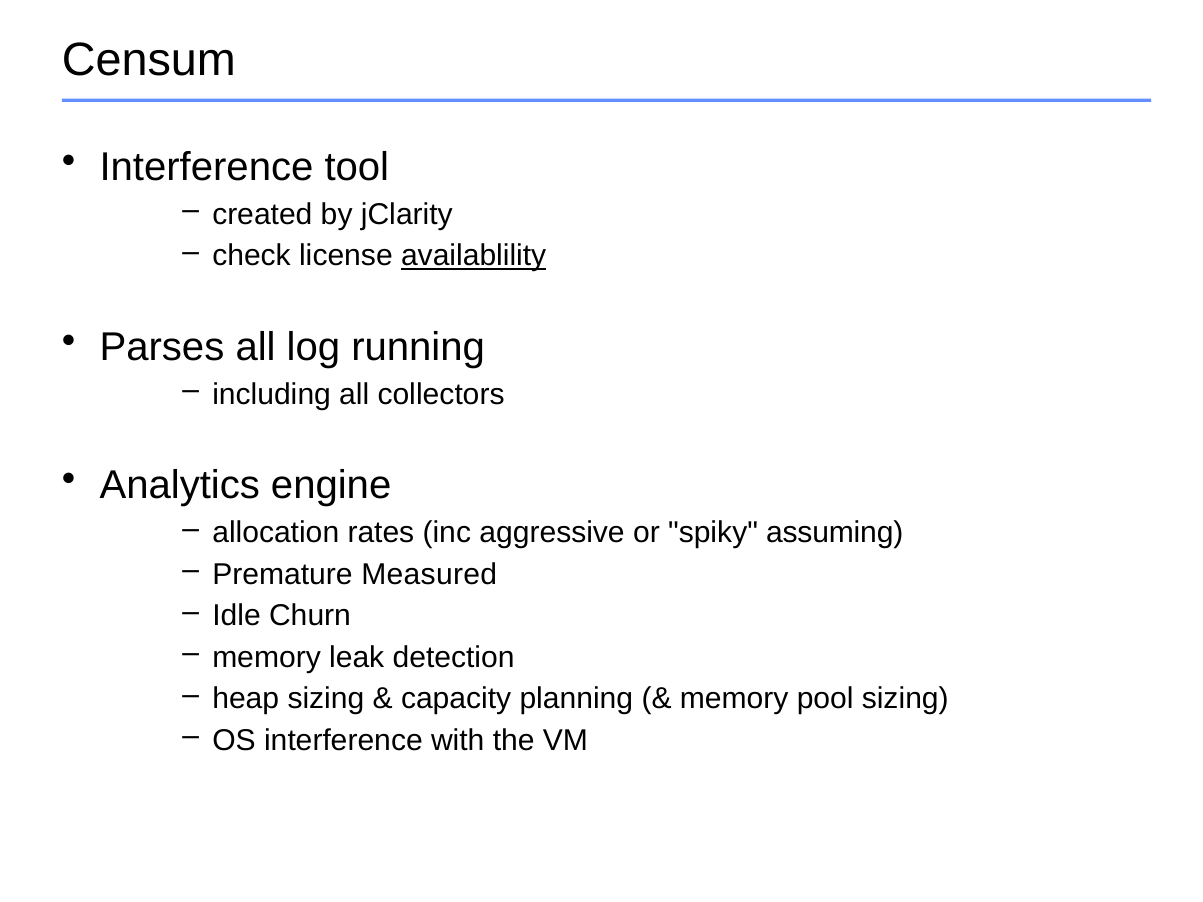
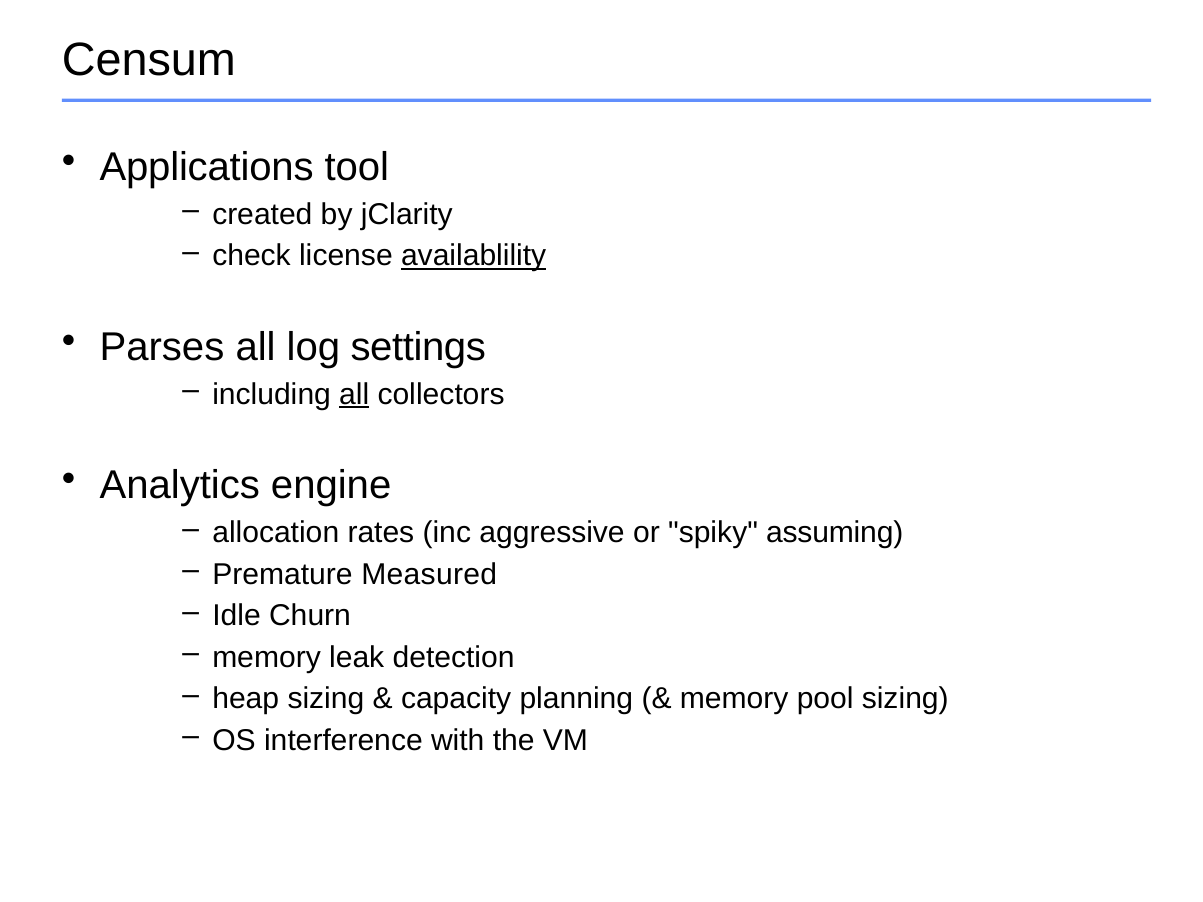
Interference: Interference -> Applications (207, 168)
running: running -> settings (418, 347)
all underline: none -> present (354, 394)
